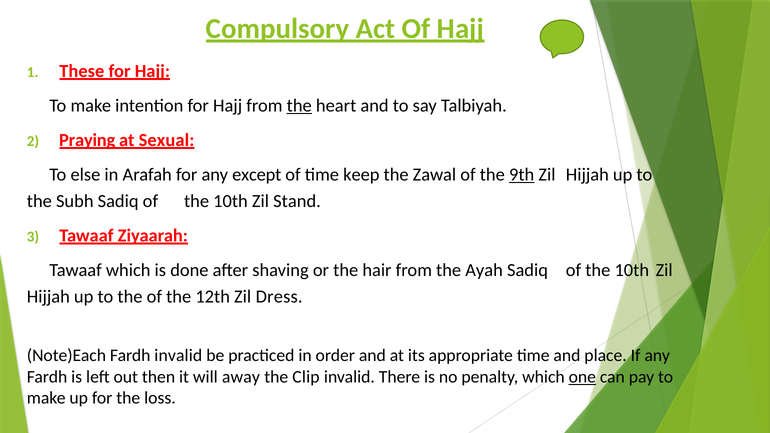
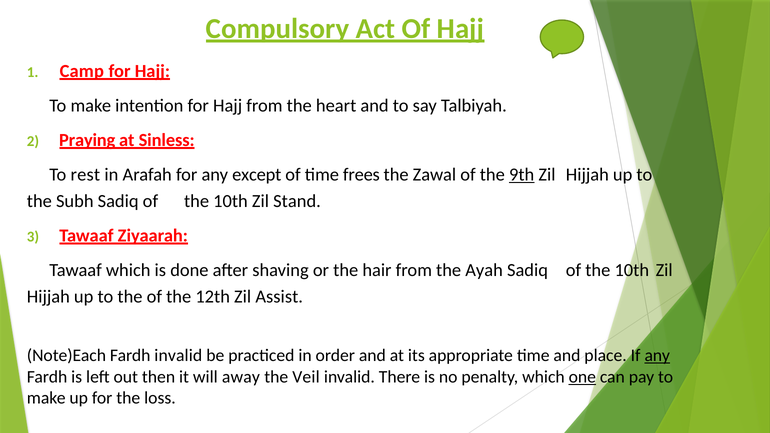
These: These -> Camp (82, 71)
the underline: present -> none (299, 106)
Sexual: Sexual -> Sinless (167, 140)
else: else -> rest (85, 175)
keep: keep -> frees (361, 175)
Dress: Dress -> Assist (279, 297)
any underline: none -> present (657, 356)
Clip: Clip -> Veil (306, 377)
